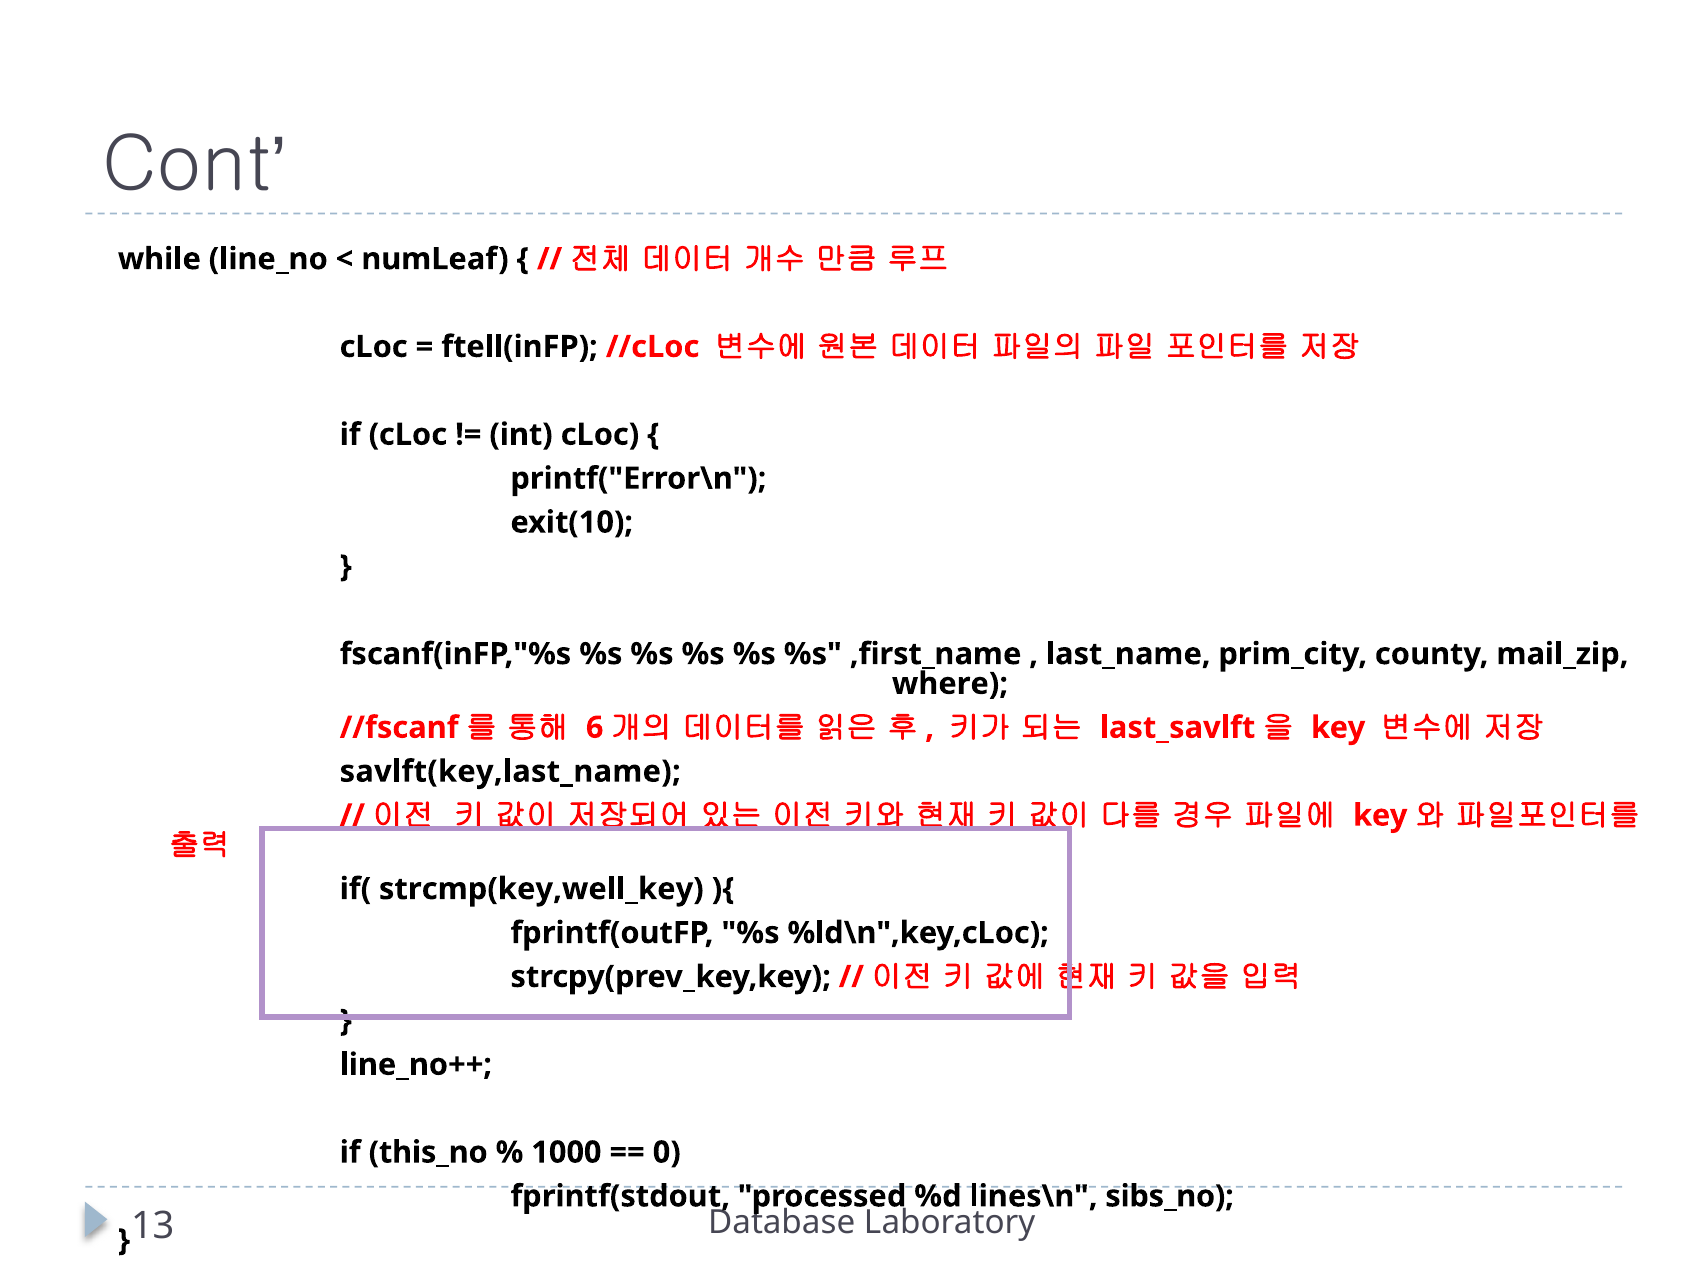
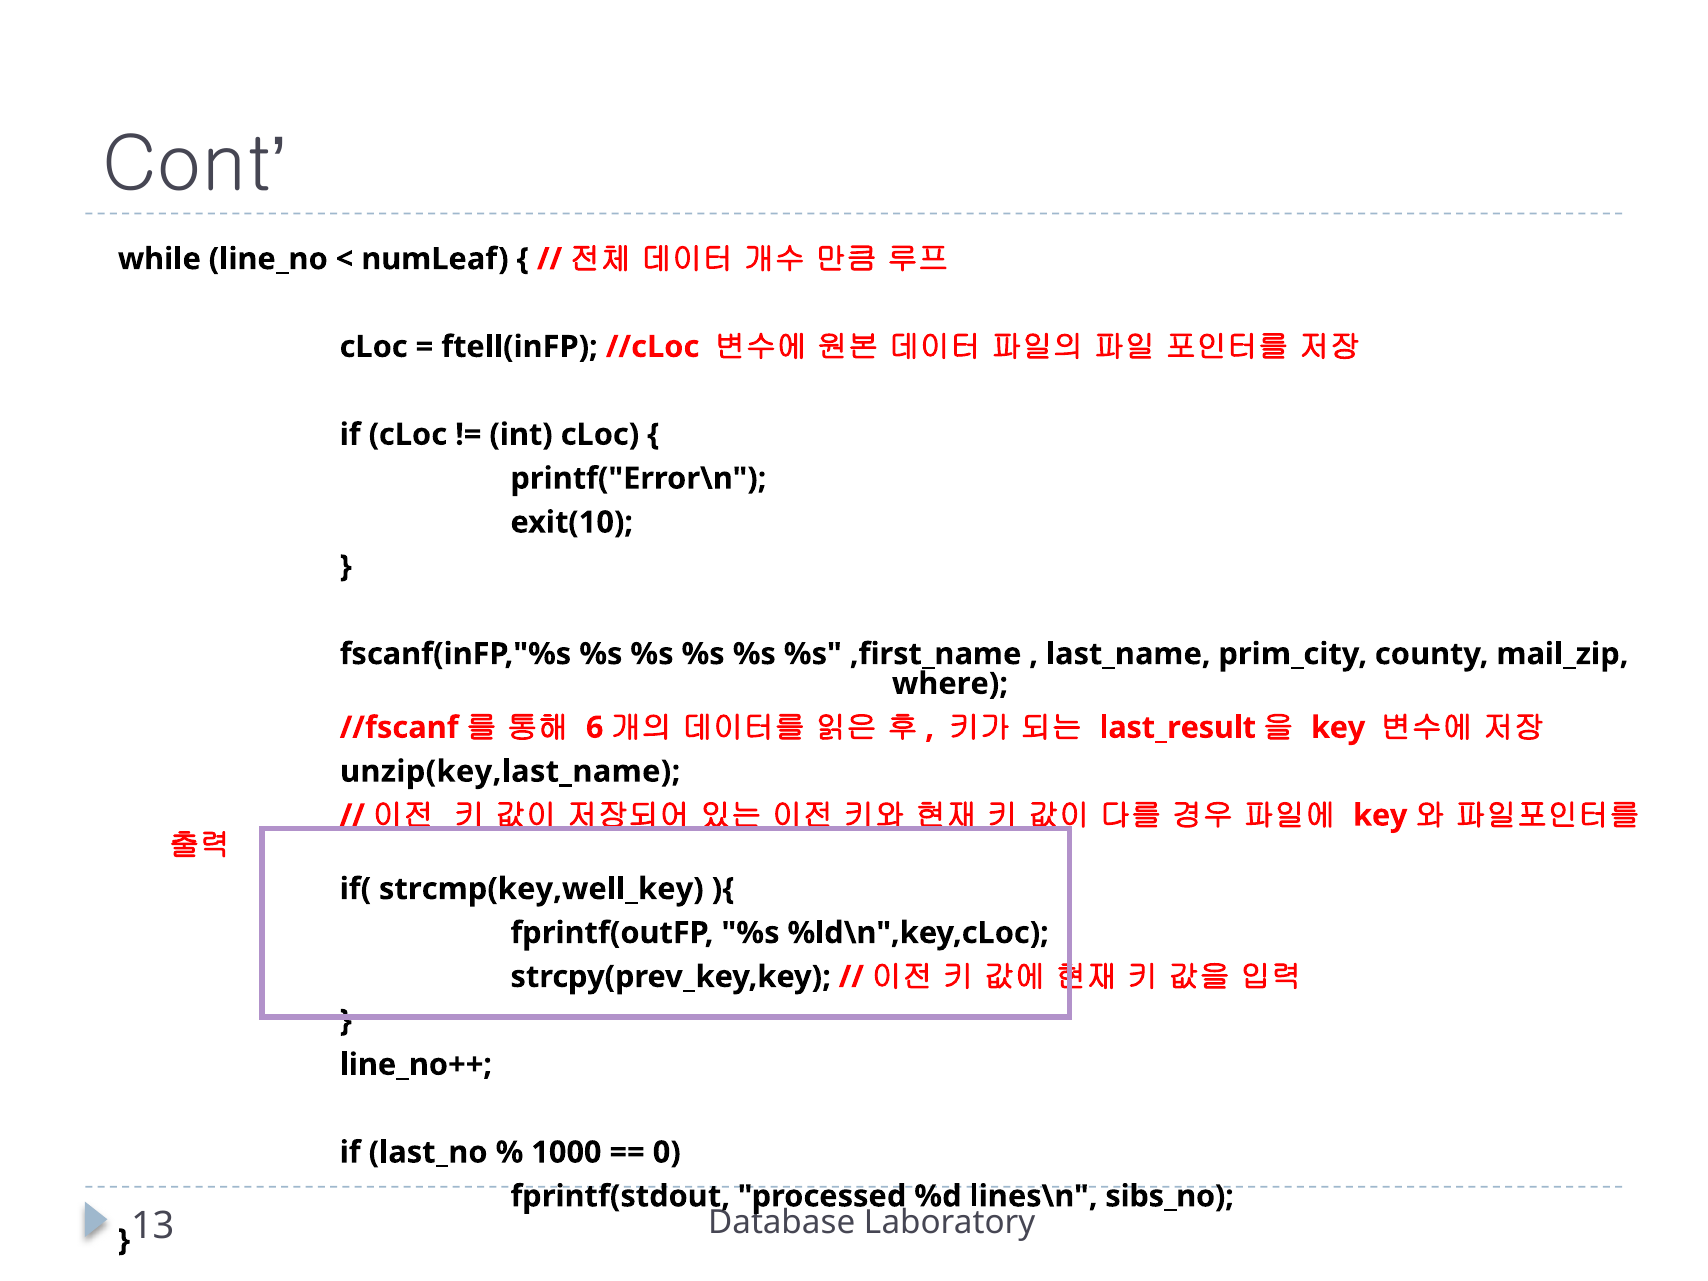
last_savlft: last_savlft -> last_result (1178, 728)
savlft(key,last_name: savlft(key,last_name -> unzip(key,last_name (510, 772)
this_no: this_no -> last_no (428, 1152)
